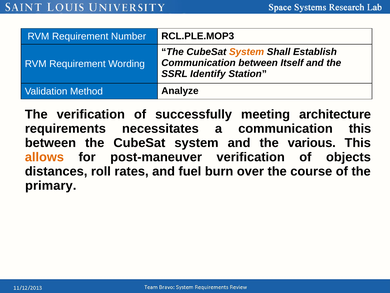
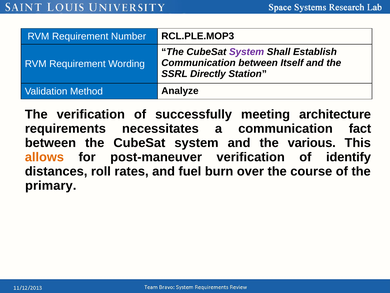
System colour: orange -> purple (247, 52)
Identify: Identify -> Directly (208, 74)
communication this: this -> fact (360, 128)
objects: objects -> identify (349, 157)
